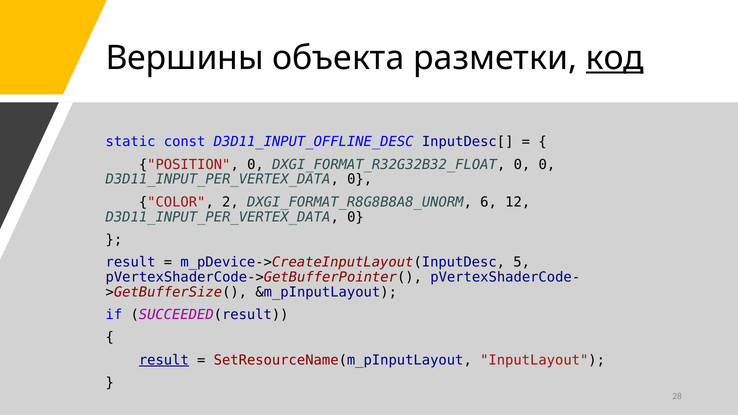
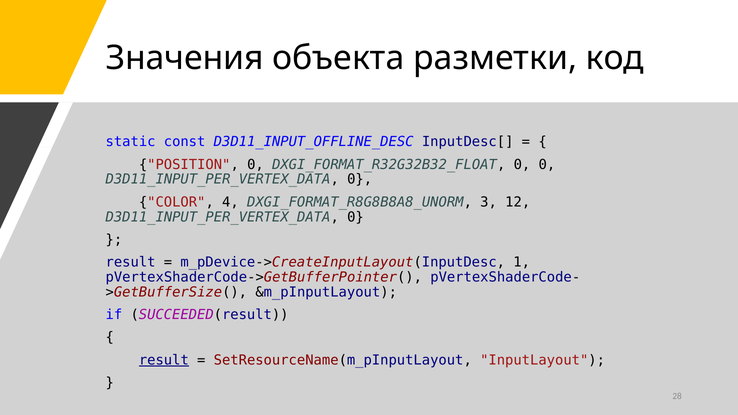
Вершины: Вершины -> Значения (185, 58)
код underline: present -> none (615, 58)
2: 2 -> 4 (230, 202)
6: 6 -> 3 (489, 202)
5: 5 -> 1 (522, 262)
